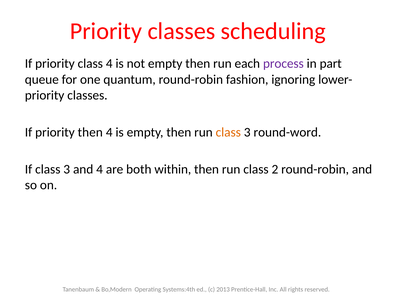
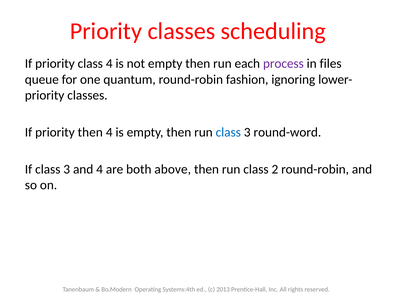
part: part -> files (331, 64)
class colour: orange -> blue (228, 132)
within: within -> above (173, 169)
